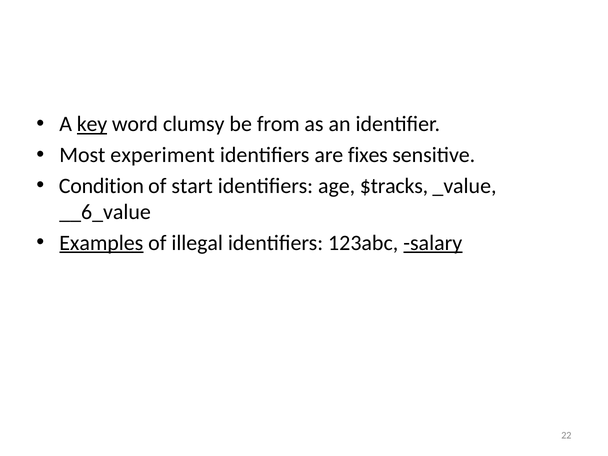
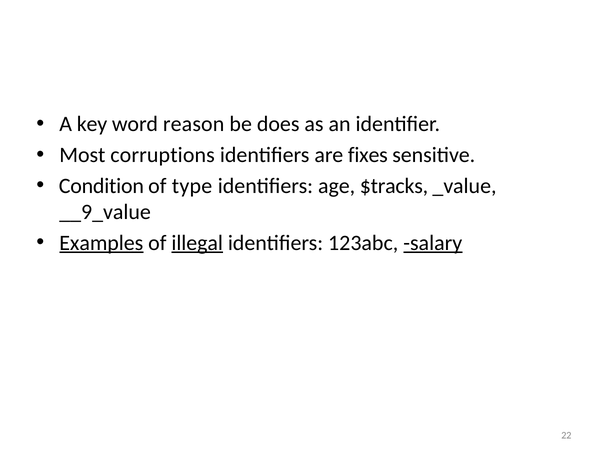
key underline: present -> none (92, 124)
clumsy: clumsy -> reason (194, 124)
from: from -> does (278, 124)
experiment: experiment -> corruptions (163, 155)
start: start -> type (192, 186)
__6_value: __6_value -> __9_value (105, 212)
illegal underline: none -> present (197, 243)
